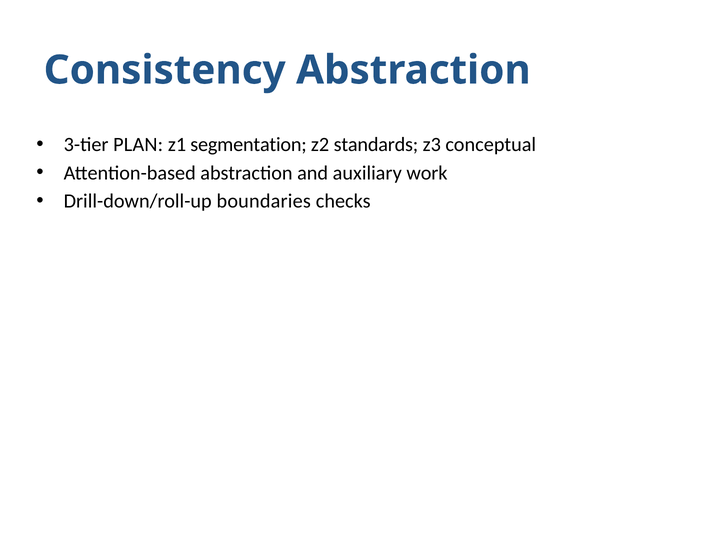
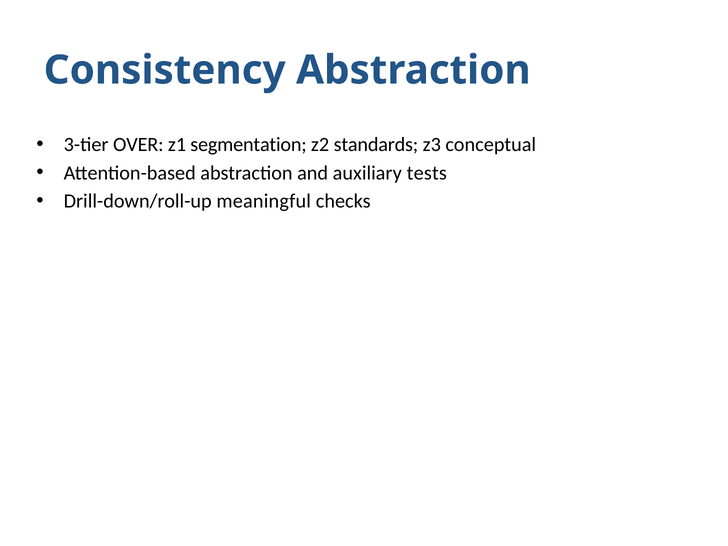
PLAN: PLAN -> OVER (138, 145)
work: work -> tests (427, 173)
boundaries: boundaries -> meaningful (264, 201)
